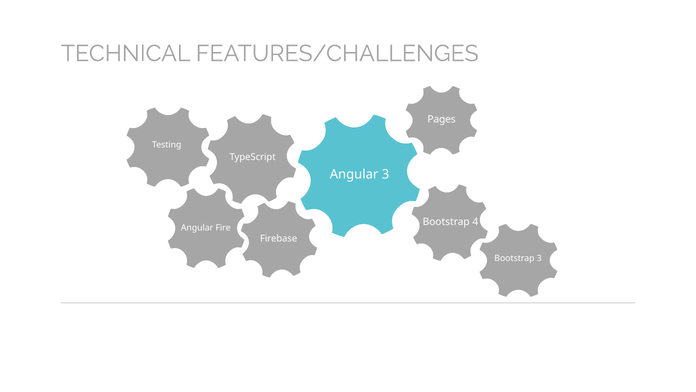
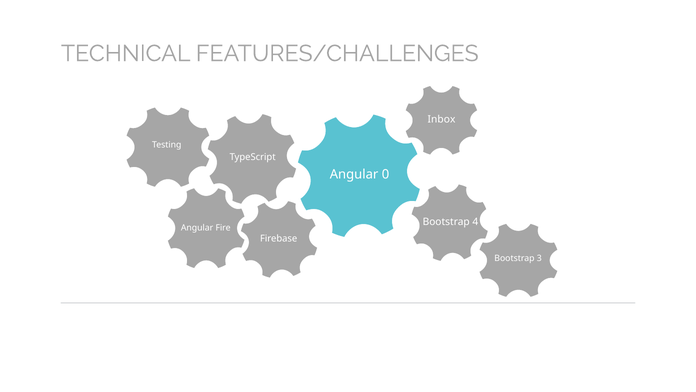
Pages: Pages -> Inbox (441, 119)
Angular 3: 3 -> 0 (385, 174)
